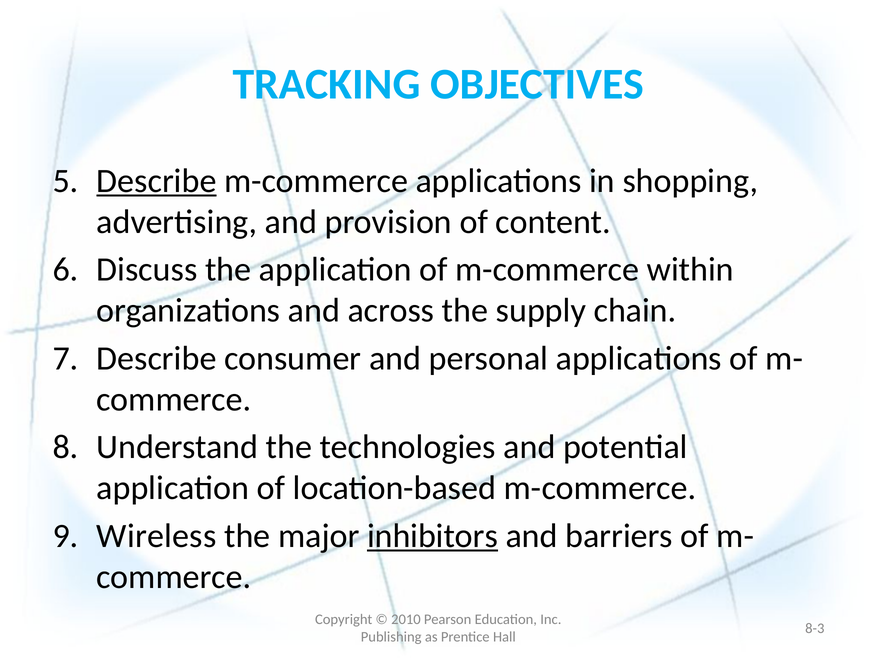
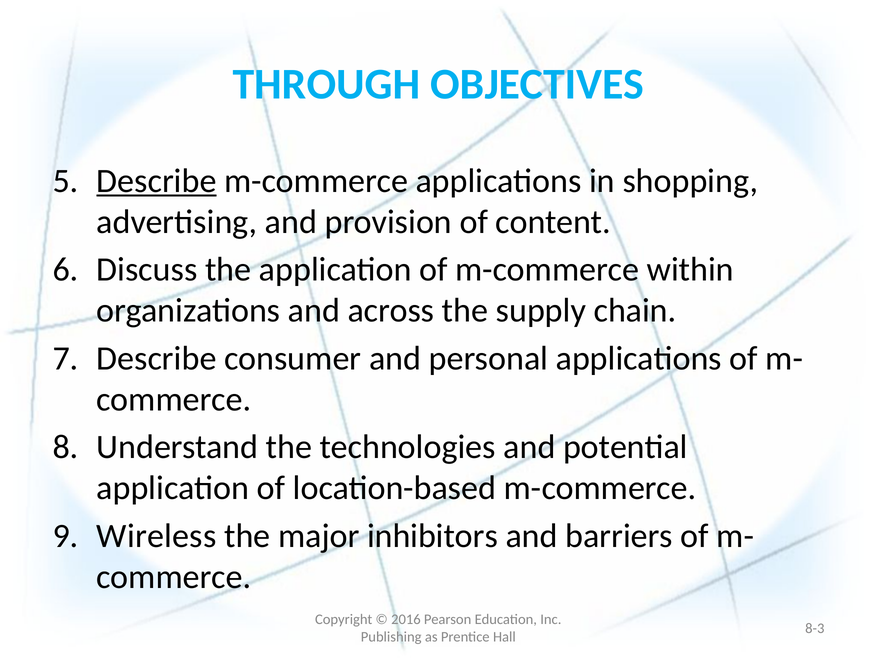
TRACKING: TRACKING -> THROUGH (326, 84)
inhibitors underline: present -> none (433, 536)
2010: 2010 -> 2016 (406, 619)
